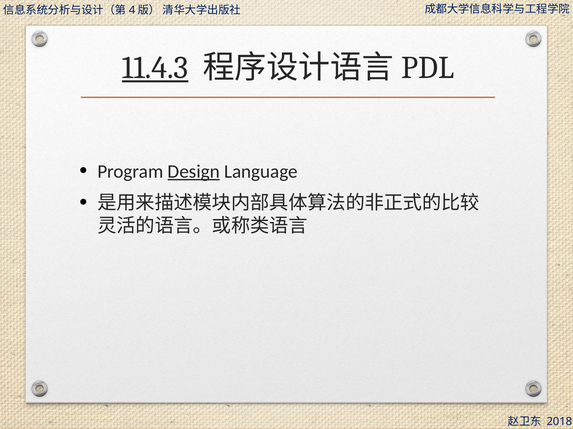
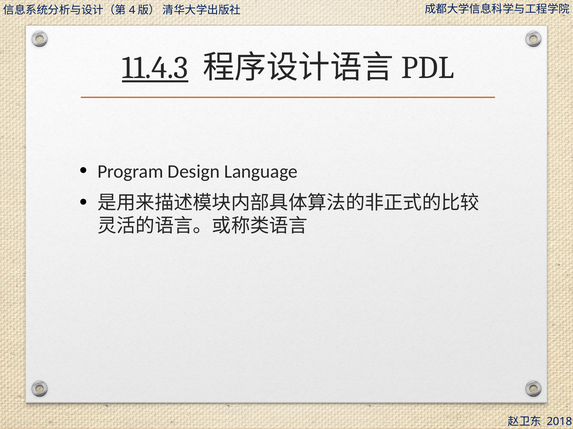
Design underline: present -> none (194, 172)
